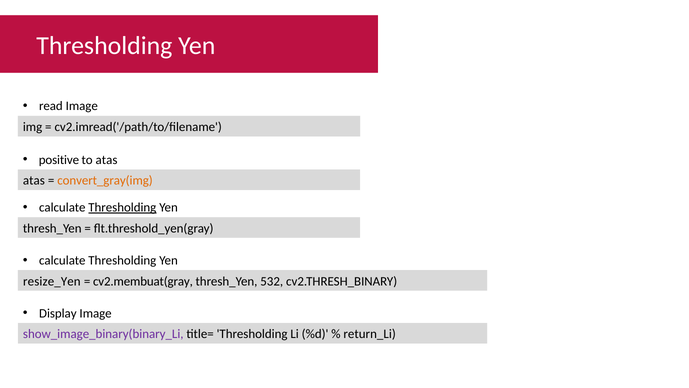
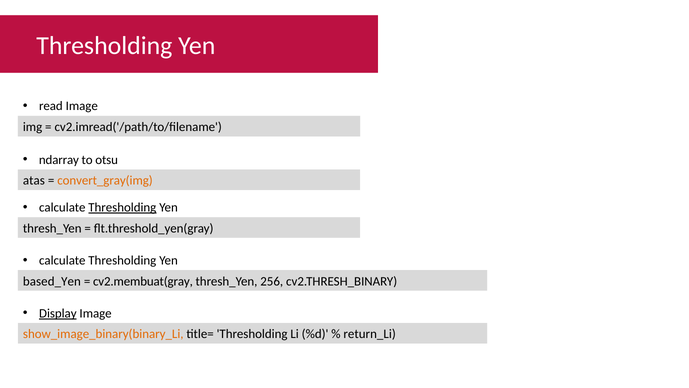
positive: positive -> ndarray (59, 160)
to atas: atas -> otsu (107, 160)
resize_Yen: resize_Yen -> based_Yen (52, 281)
532: 532 -> 256 (272, 281)
Display underline: none -> present (58, 313)
show_image_binary(binary_Li colour: purple -> orange (103, 334)
